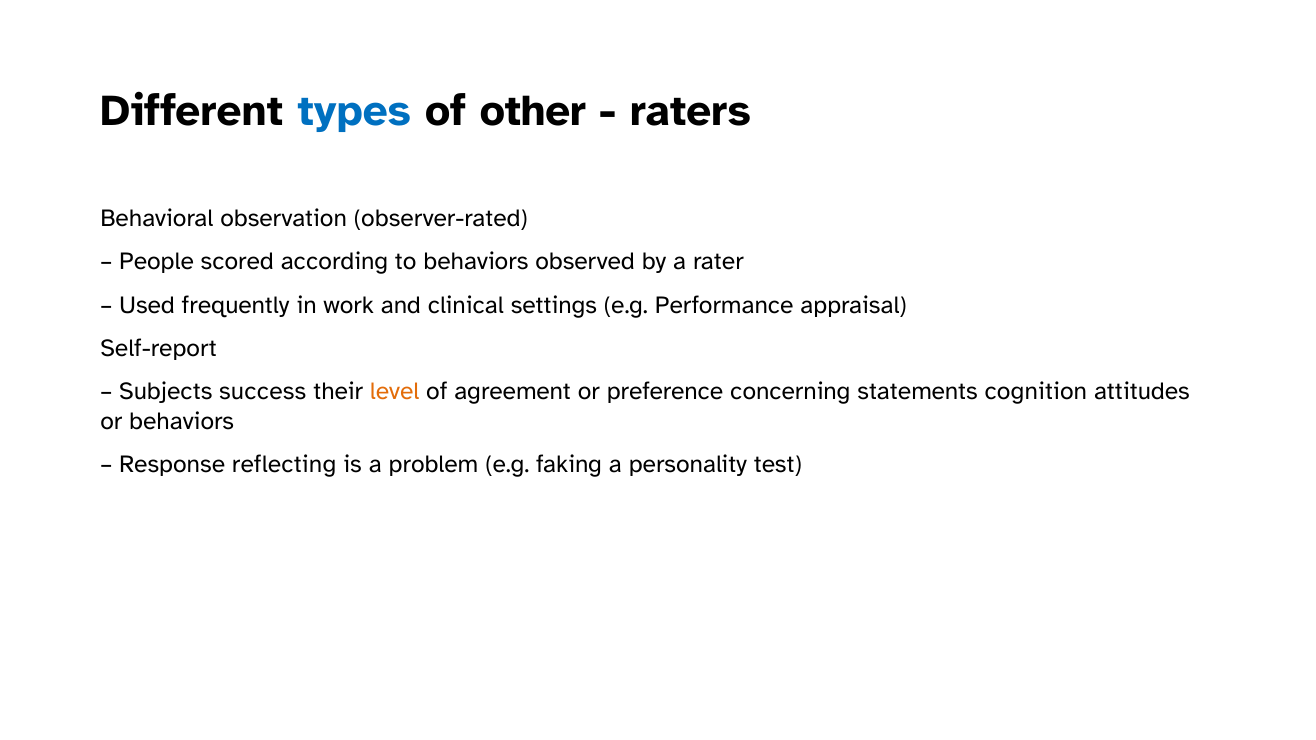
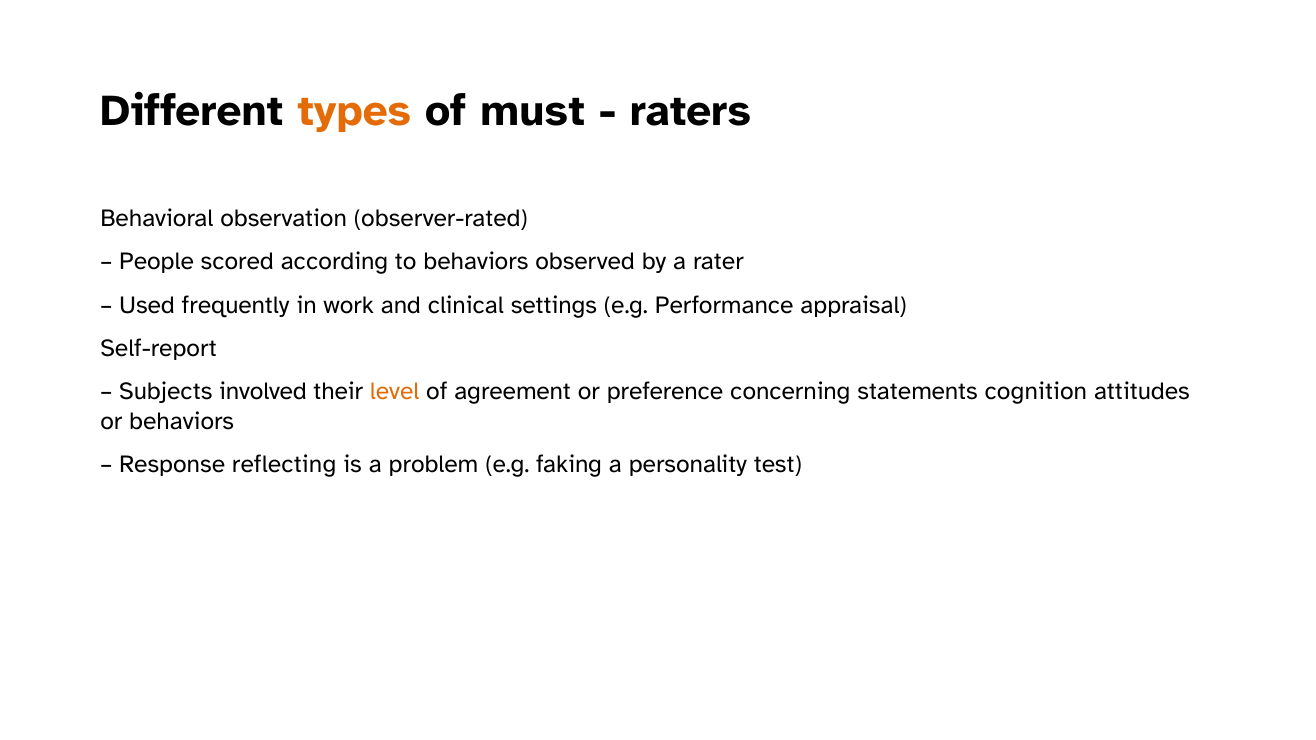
types colour: blue -> orange (354, 111)
other: other -> must (533, 111)
success: success -> involved (263, 392)
